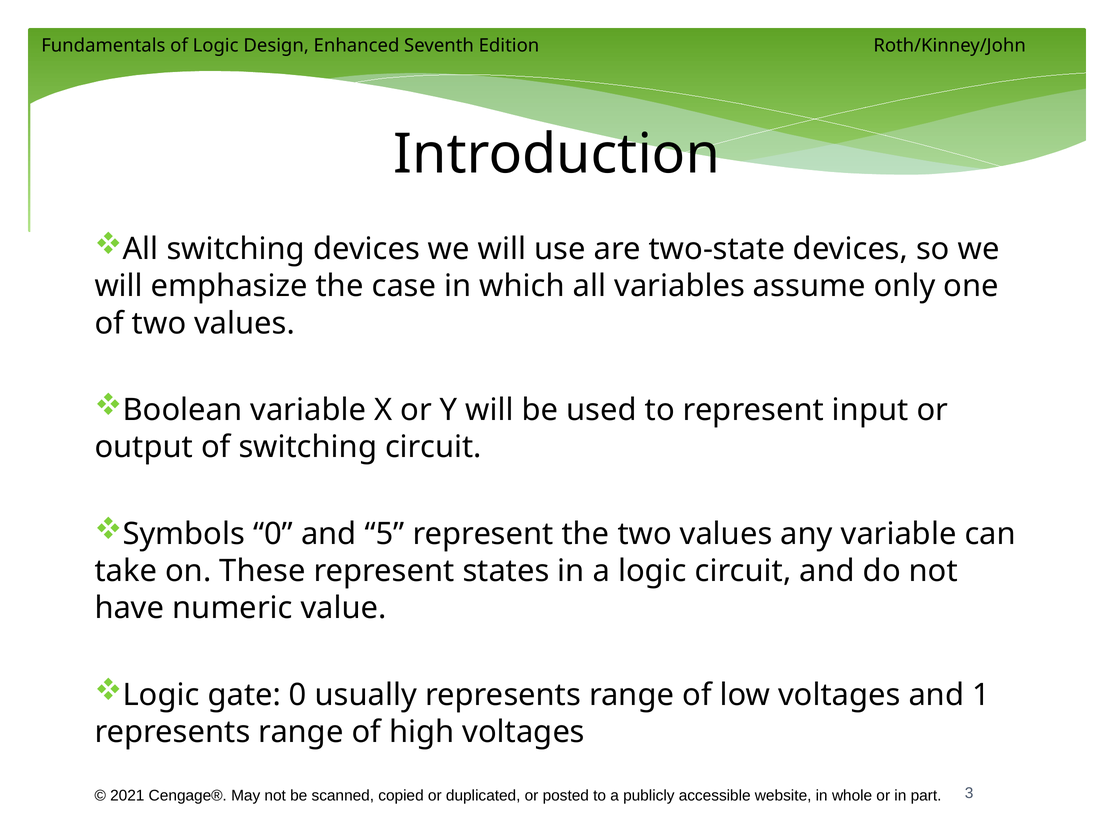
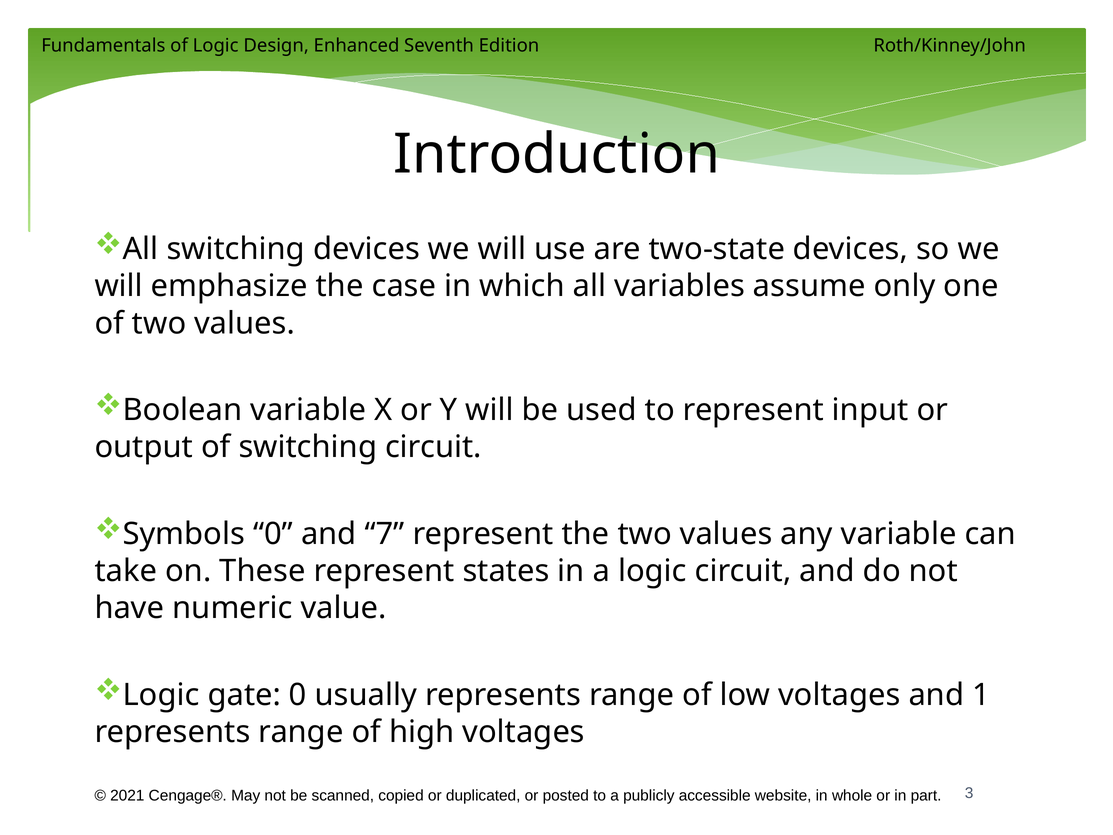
5: 5 -> 7 (385, 534)
